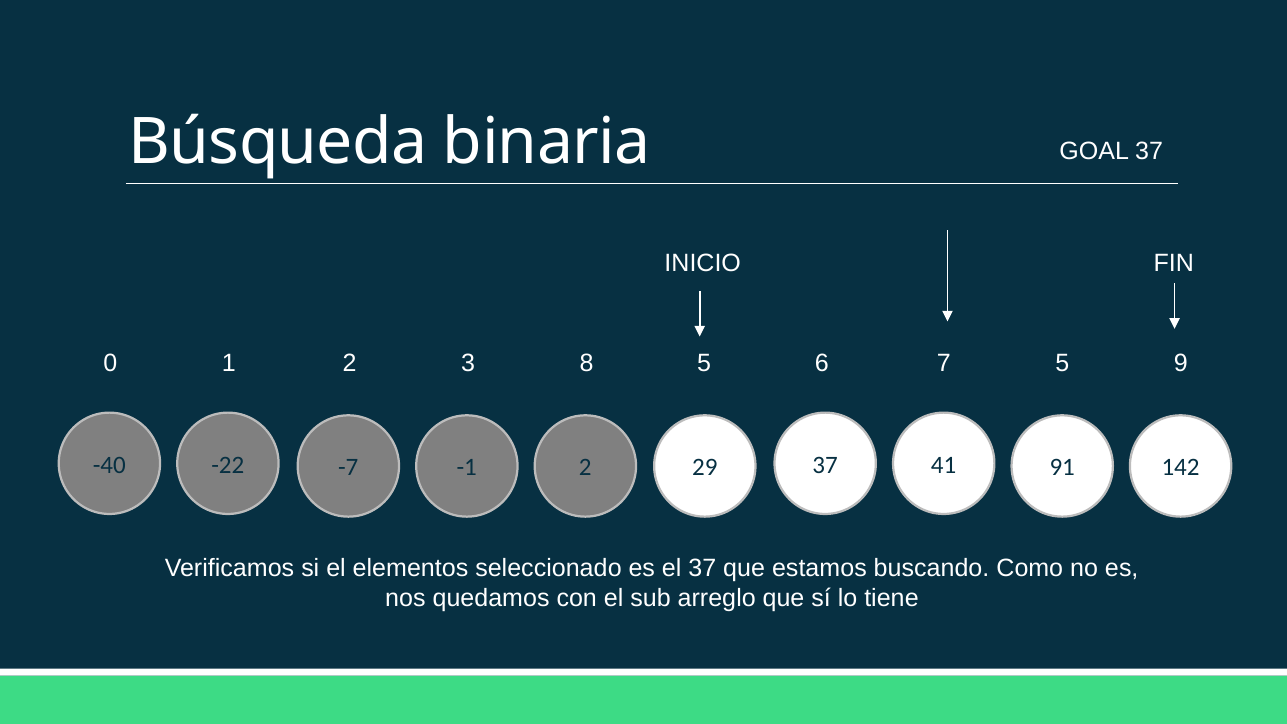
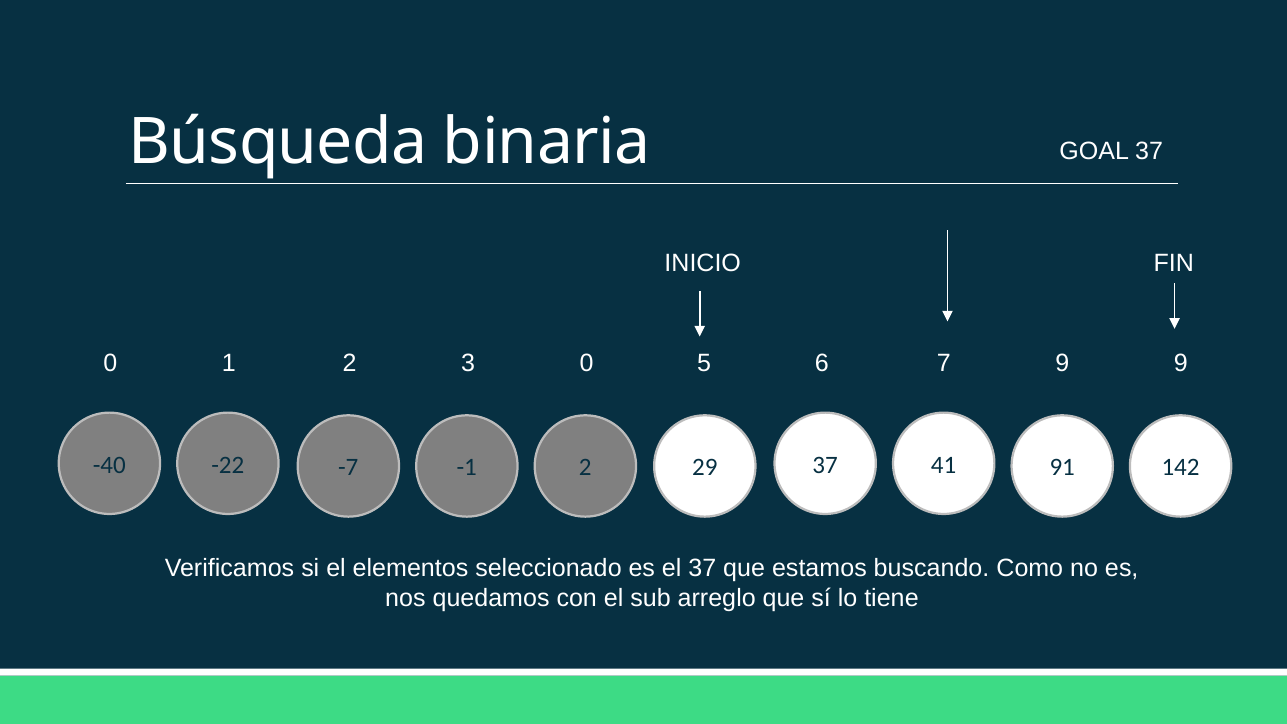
3 8: 8 -> 0 (587, 363)
7 5: 5 -> 9 (1062, 363)
